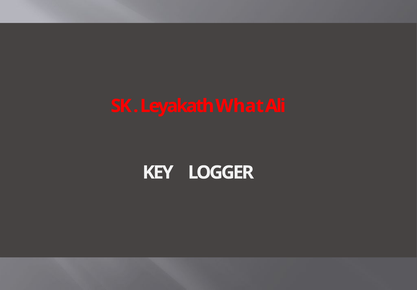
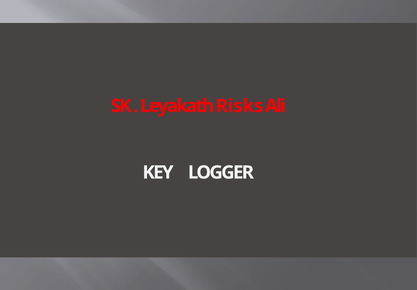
What: What -> Risks (240, 106)
